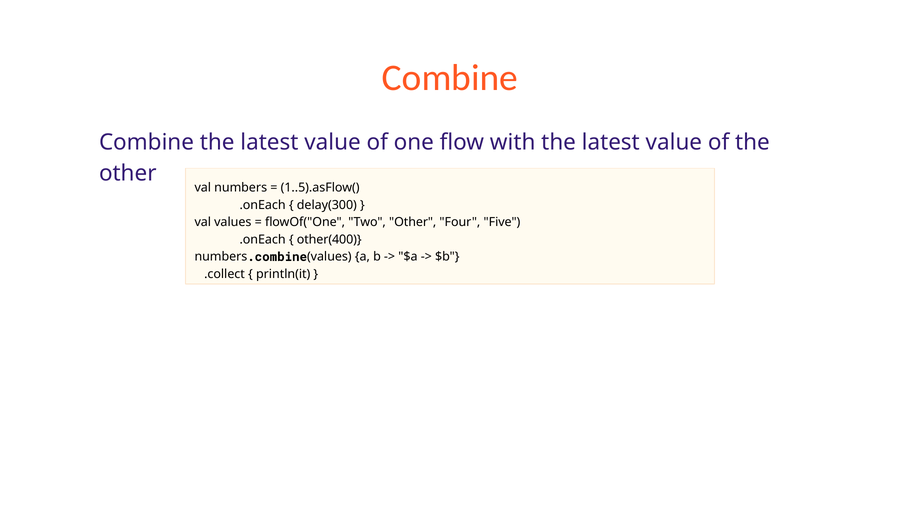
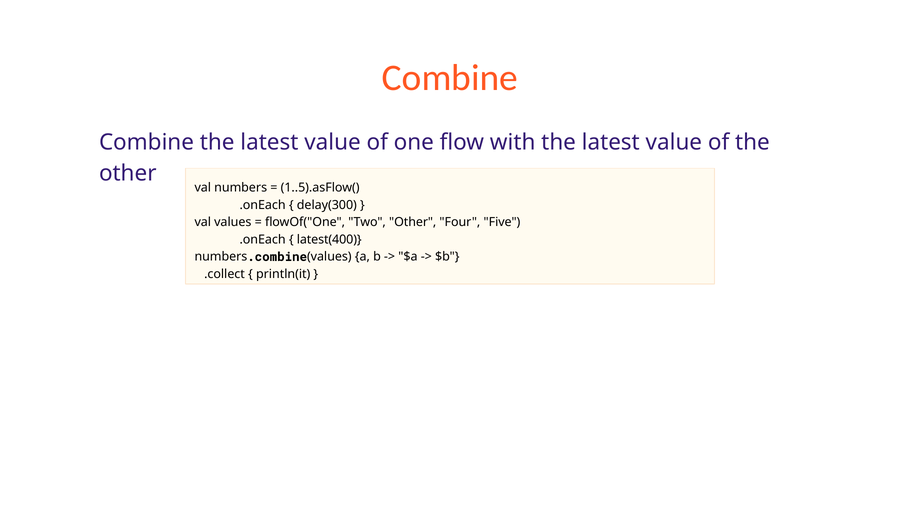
other(400: other(400 -> latest(400 (329, 240)
